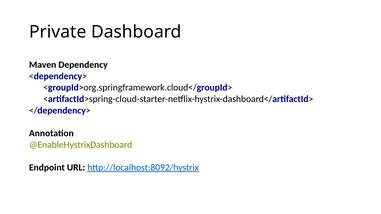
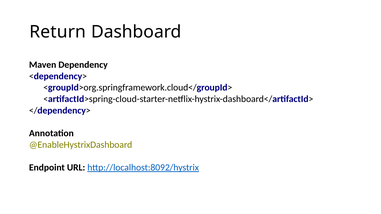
Private: Private -> Return (58, 32)
